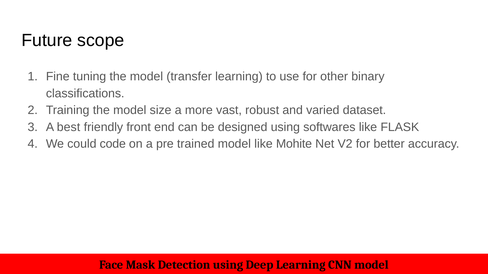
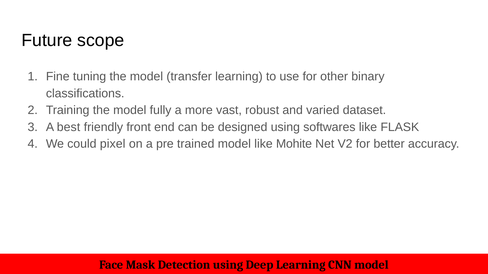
size: size -> fully (161, 110)
code: code -> pixel (113, 144)
